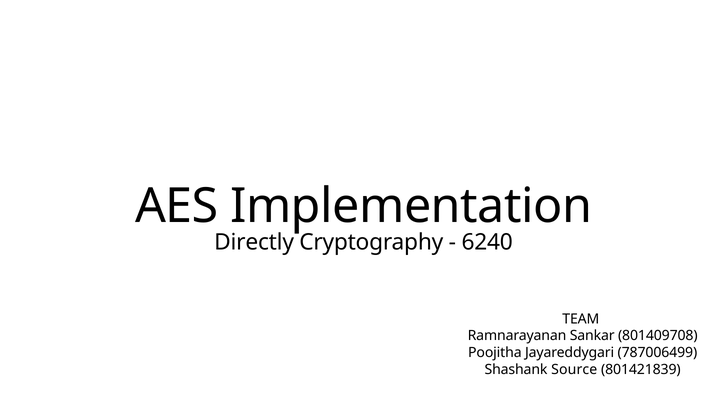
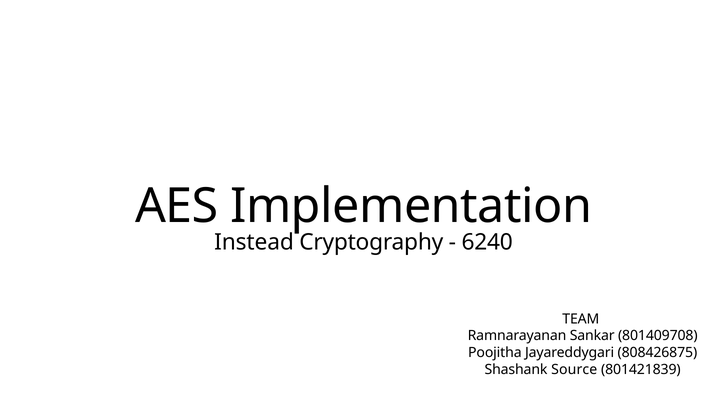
Directly: Directly -> Instead (254, 242)
787006499: 787006499 -> 808426875 (657, 353)
